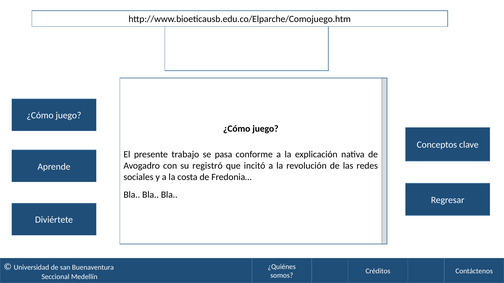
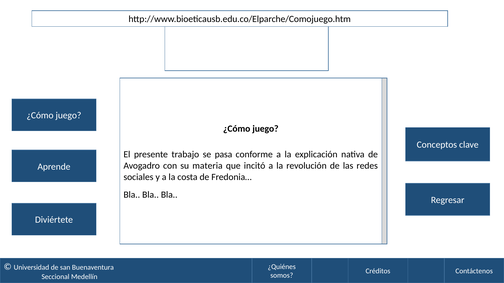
registró: registró -> materia (207, 166)
